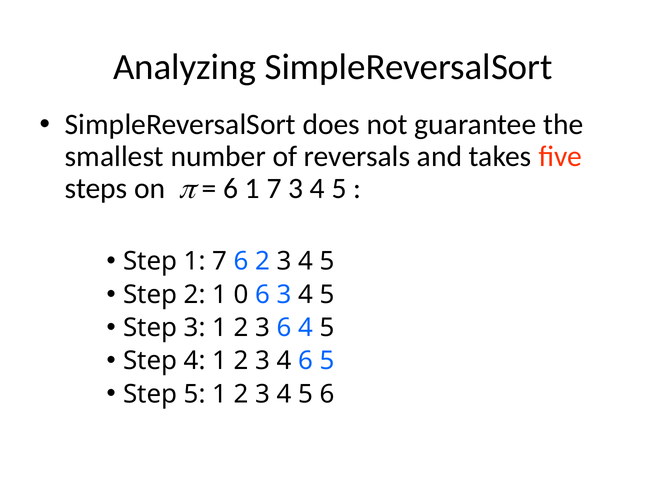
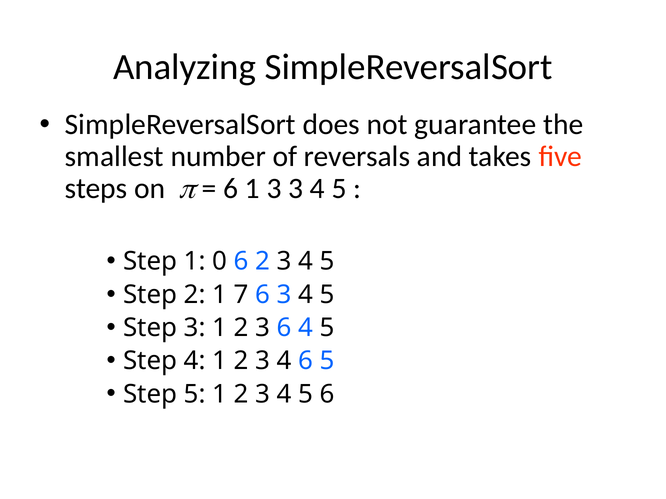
6 1 7: 7 -> 3 (274, 189)
Step 1 7: 7 -> 0 (220, 262)
0: 0 -> 7 (241, 295)
